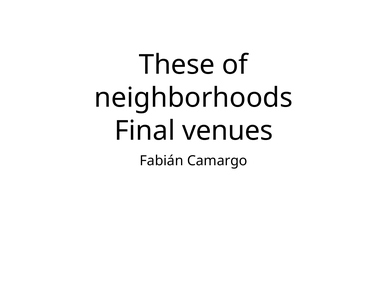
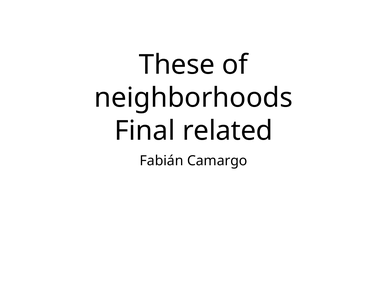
venues: venues -> related (228, 131)
